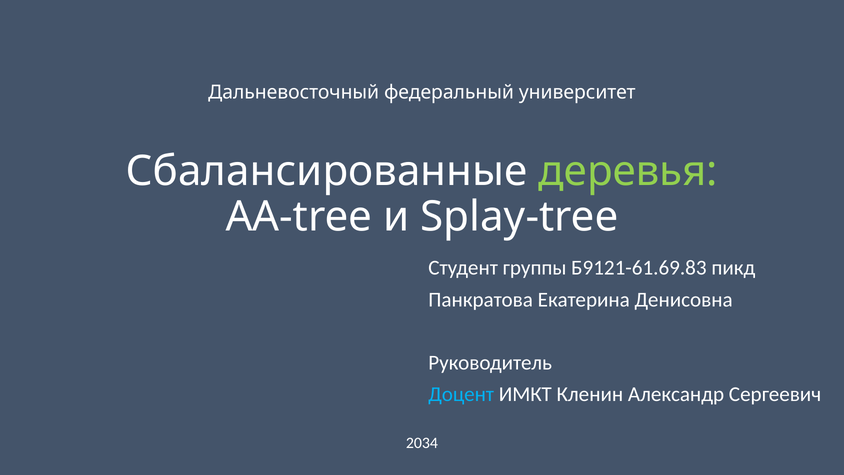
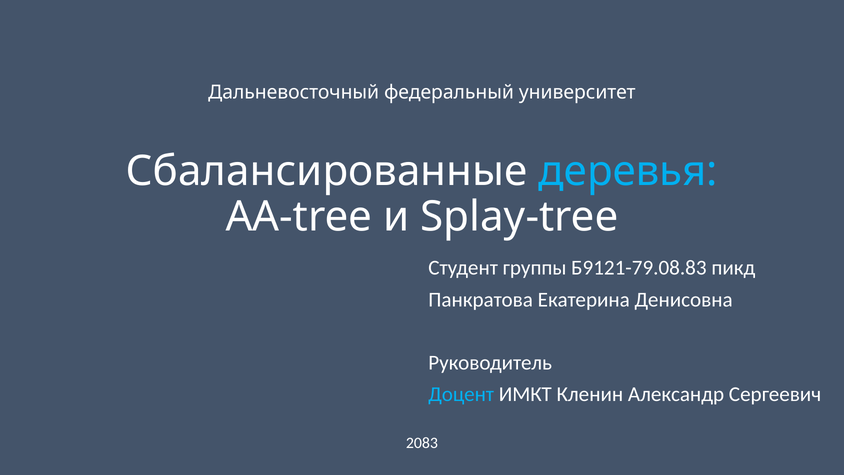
деревья colour: light green -> light blue (628, 171)
Б9121-61.69.83: Б9121-61.69.83 -> Б9121-79.08.83 (639, 268)
2034: 2034 -> 2083 (422, 443)
